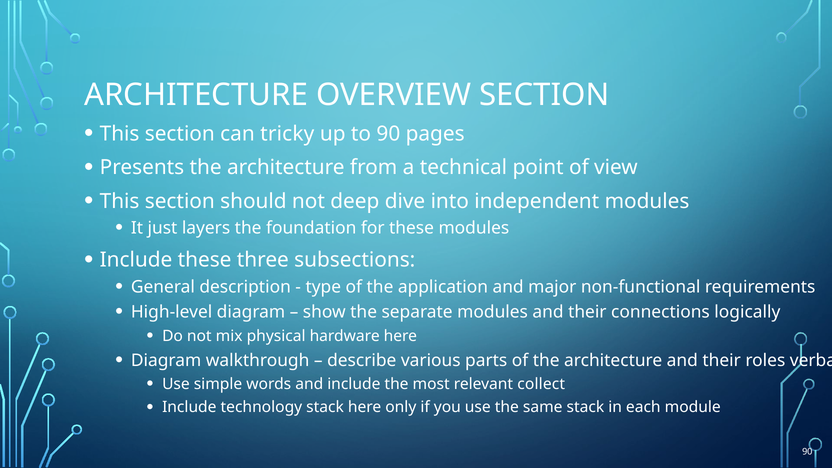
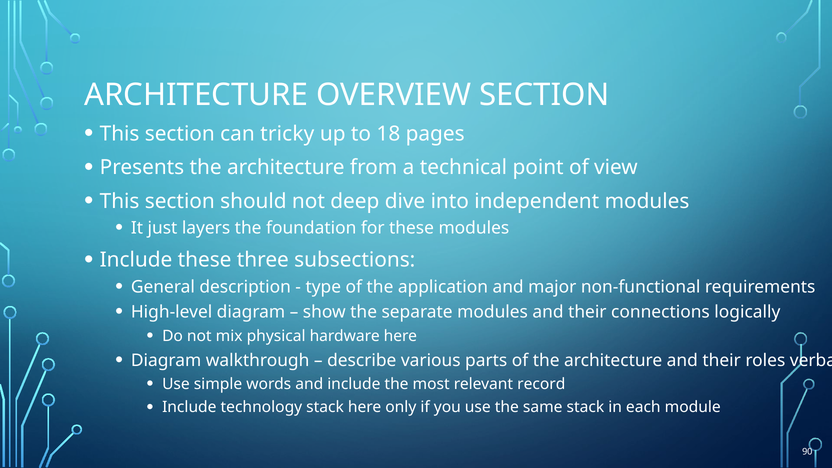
to 90: 90 -> 18 (388, 134)
collect: collect -> record (541, 384)
